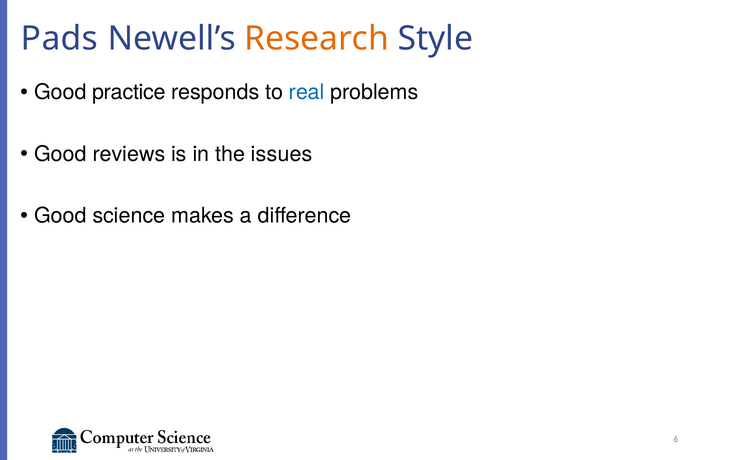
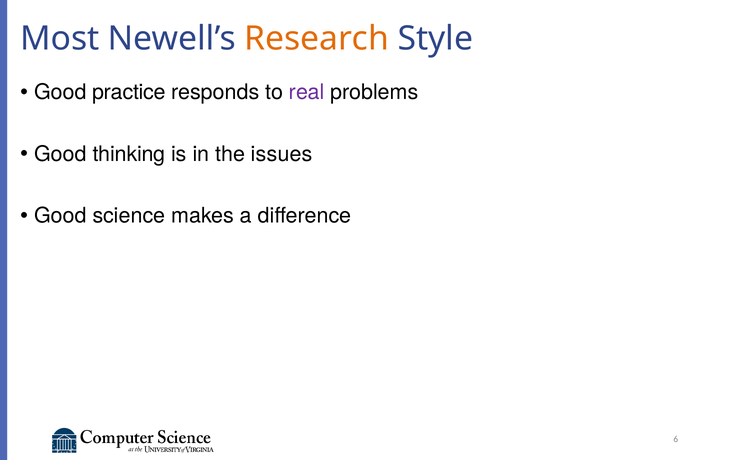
Pads: Pads -> Most (60, 39)
real colour: blue -> purple (307, 92)
reviews: reviews -> thinking (129, 154)
